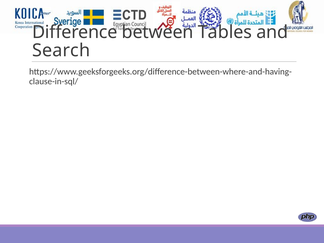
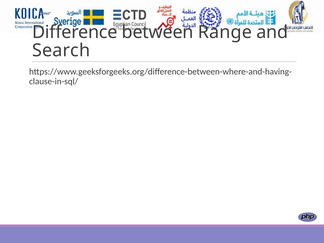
Tables: Tables -> Range (225, 32)
